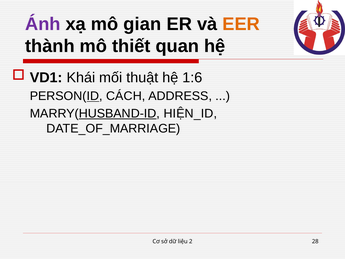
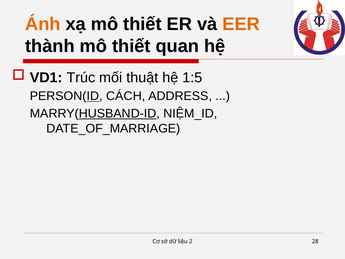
Ánh colour: purple -> orange (43, 24)
xạ mô gian: gian -> thiết (142, 24)
Khái: Khái -> Trúc (81, 77)
1:6: 1:6 -> 1:5 (192, 77)
HIỆN_ID: HIỆN_ID -> NIỆM_ID (190, 113)
